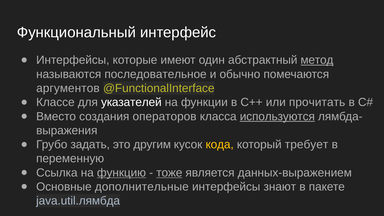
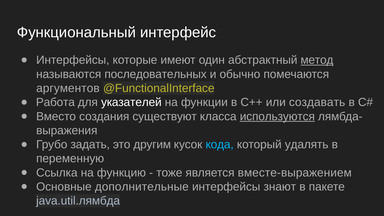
последовательное: последовательное -> последовательных (156, 74)
Классе: Классе -> Работа (55, 102)
прочитать: прочитать -> создавать (317, 102)
операторов: операторов -> существуют (165, 116)
кода colour: yellow -> light blue (220, 145)
требует: требует -> удалять (307, 145)
функцию underline: present -> none (121, 173)
тоже underline: present -> none (169, 173)
данных-выражением: данных-выражением -> вместе-выражением (295, 173)
